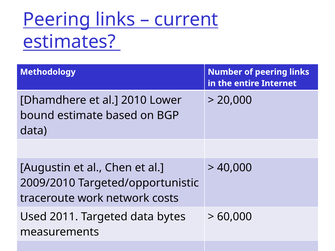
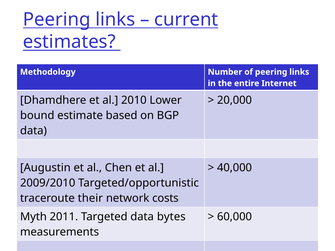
work: work -> their (90, 198)
Used: Used -> Myth (33, 217)
